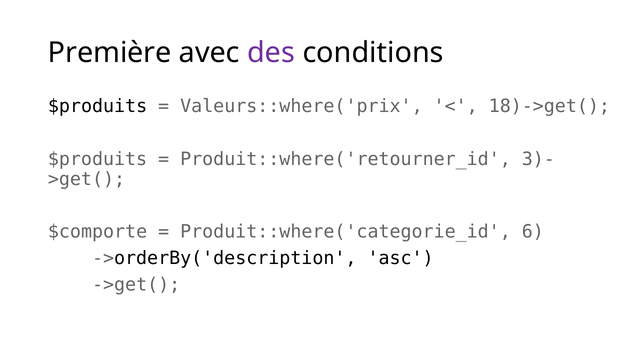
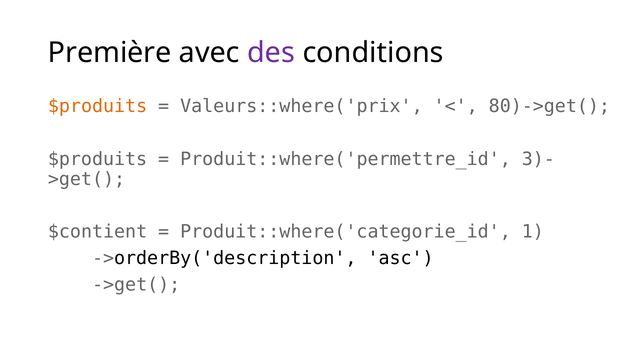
$produits colour: black -> orange (98, 106)
18)->get(: 18)->get( -> 80)->get( (549, 106)
Produit::where('retourner_id: Produit::where('retourner_id -> Produit::where('permettre_id (346, 159)
$comporte: $comporte -> $contient (98, 232)
6: 6 -> 1 (533, 232)
